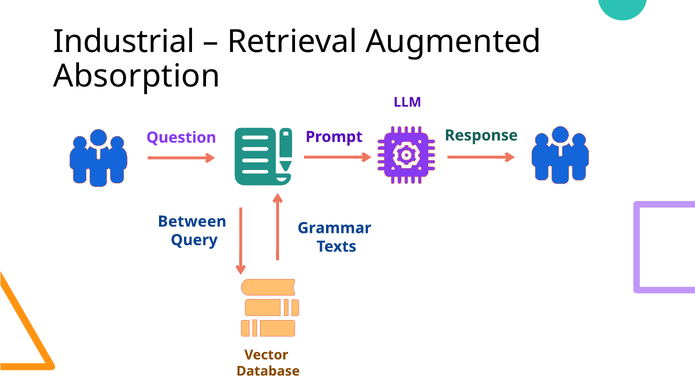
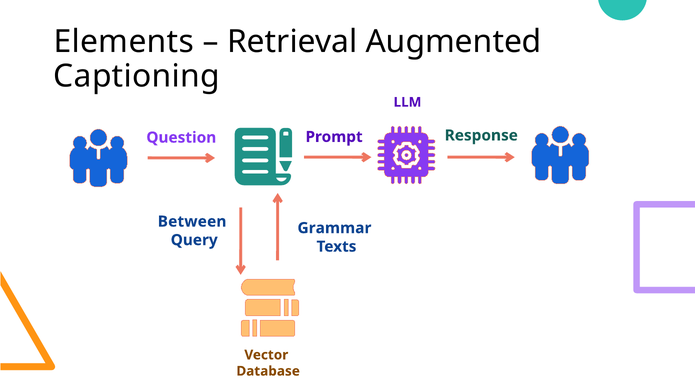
Industrial: Industrial -> Elements (124, 42)
Absorption: Absorption -> Captioning (137, 76)
